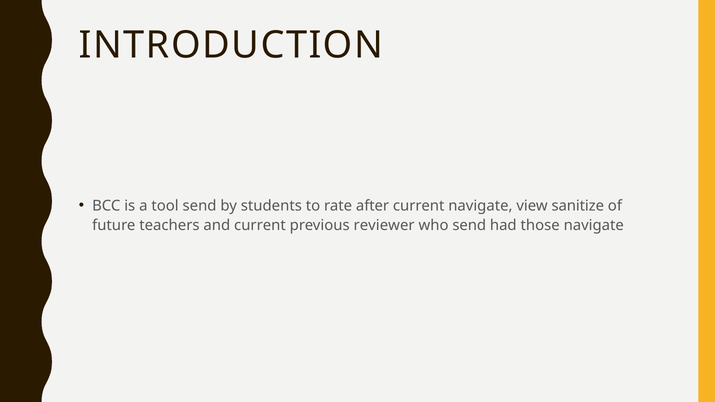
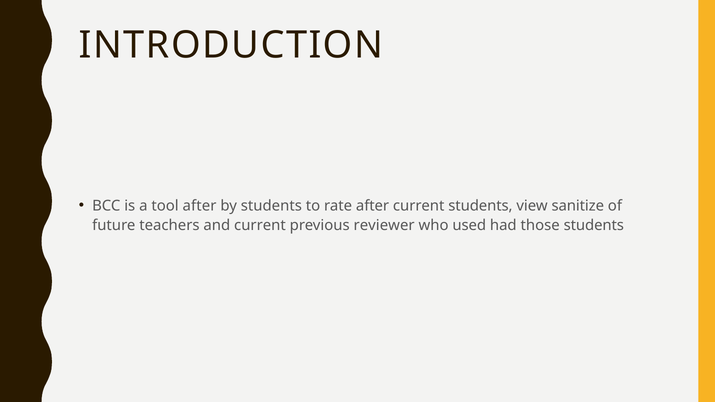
tool send: send -> after (200, 206)
current navigate: navigate -> students (480, 206)
who send: send -> used (469, 226)
those navigate: navigate -> students (594, 226)
